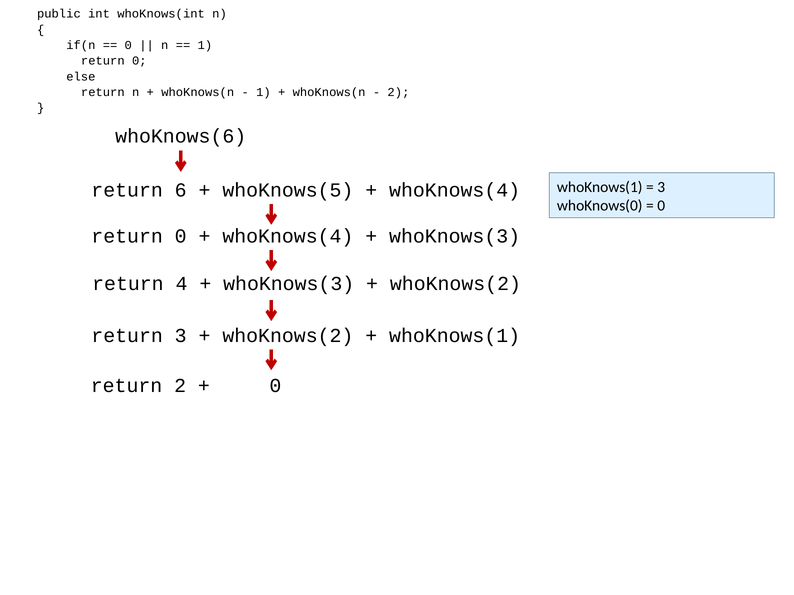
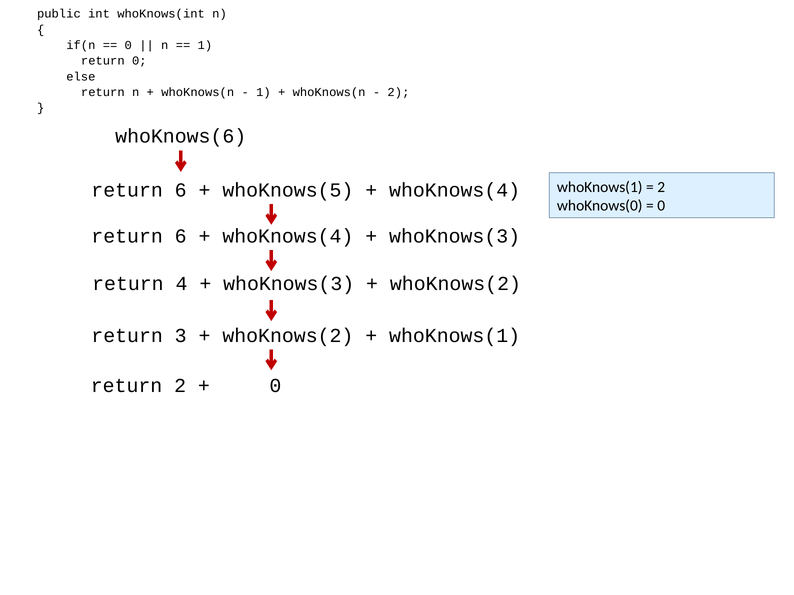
3: 3 -> 2 (661, 187)
0: 0 -> 6 (181, 237)
